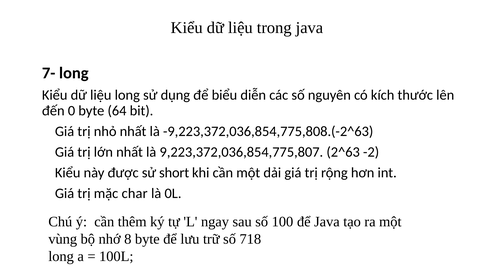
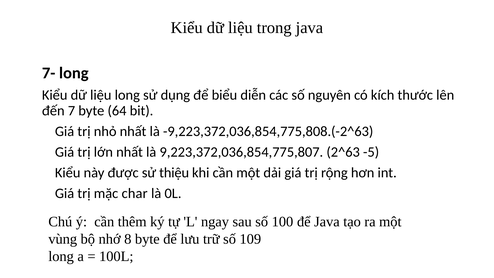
0: 0 -> 7 (71, 111)
-2: -2 -> -5 (371, 152)
short: short -> thiệu (174, 173)
718: 718 -> 109 (250, 239)
